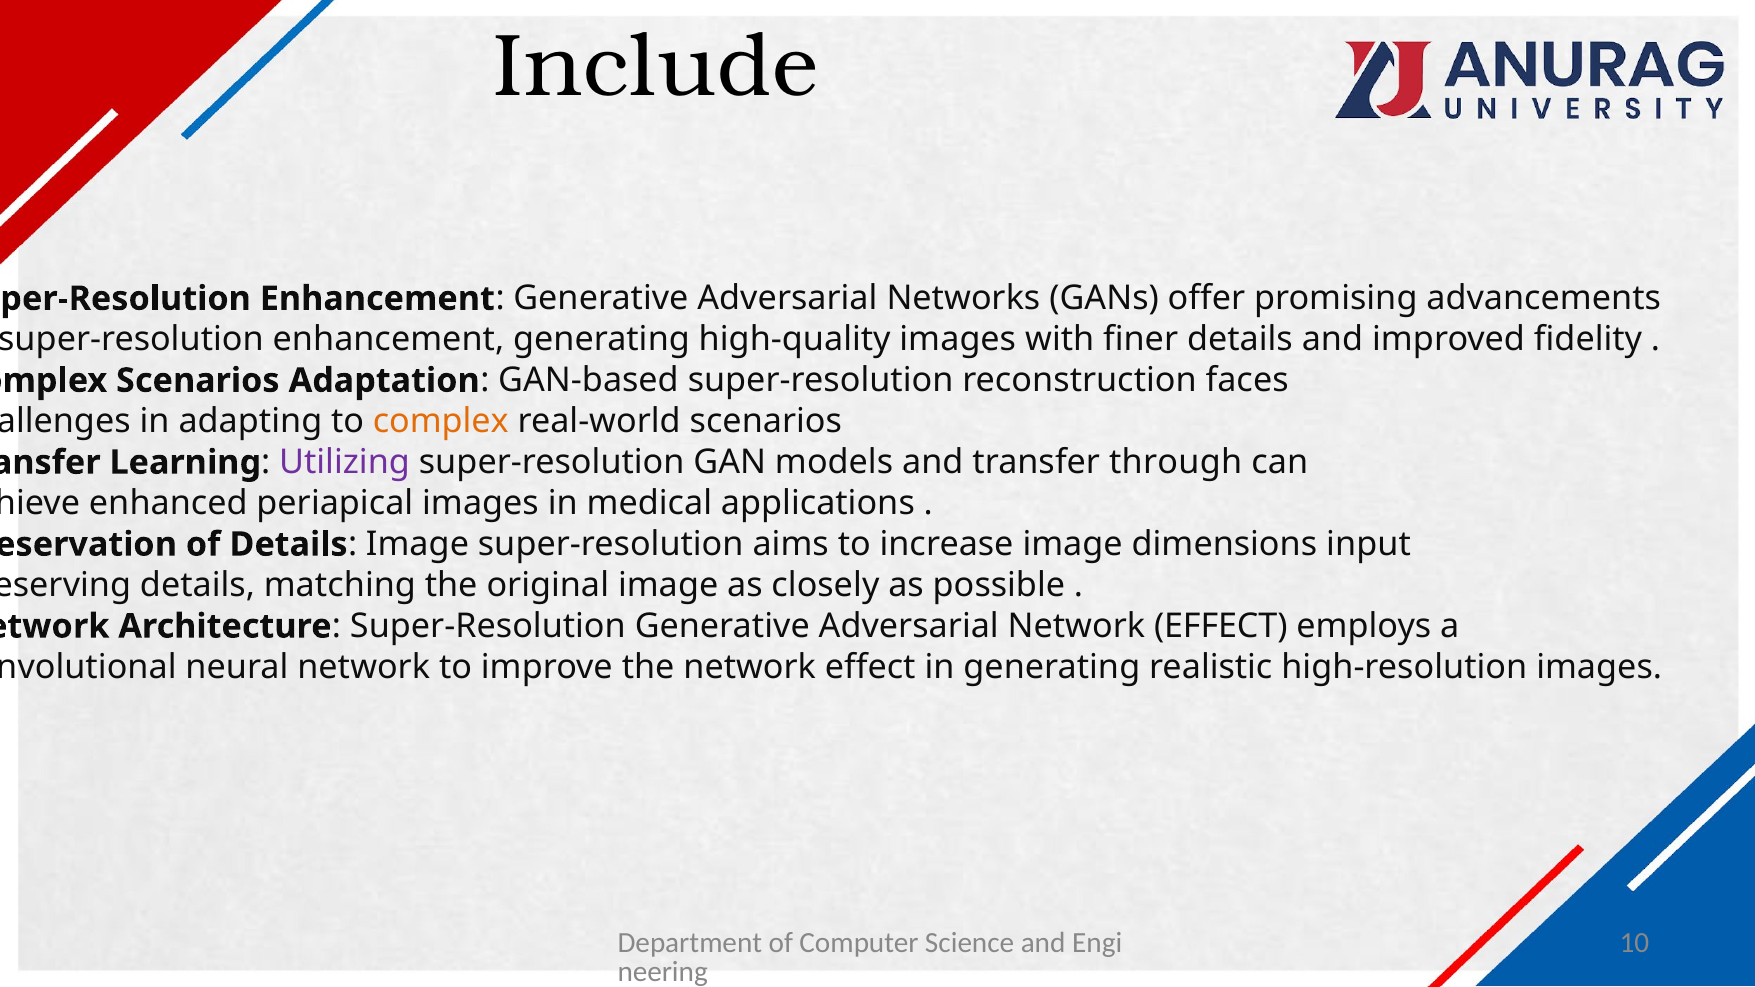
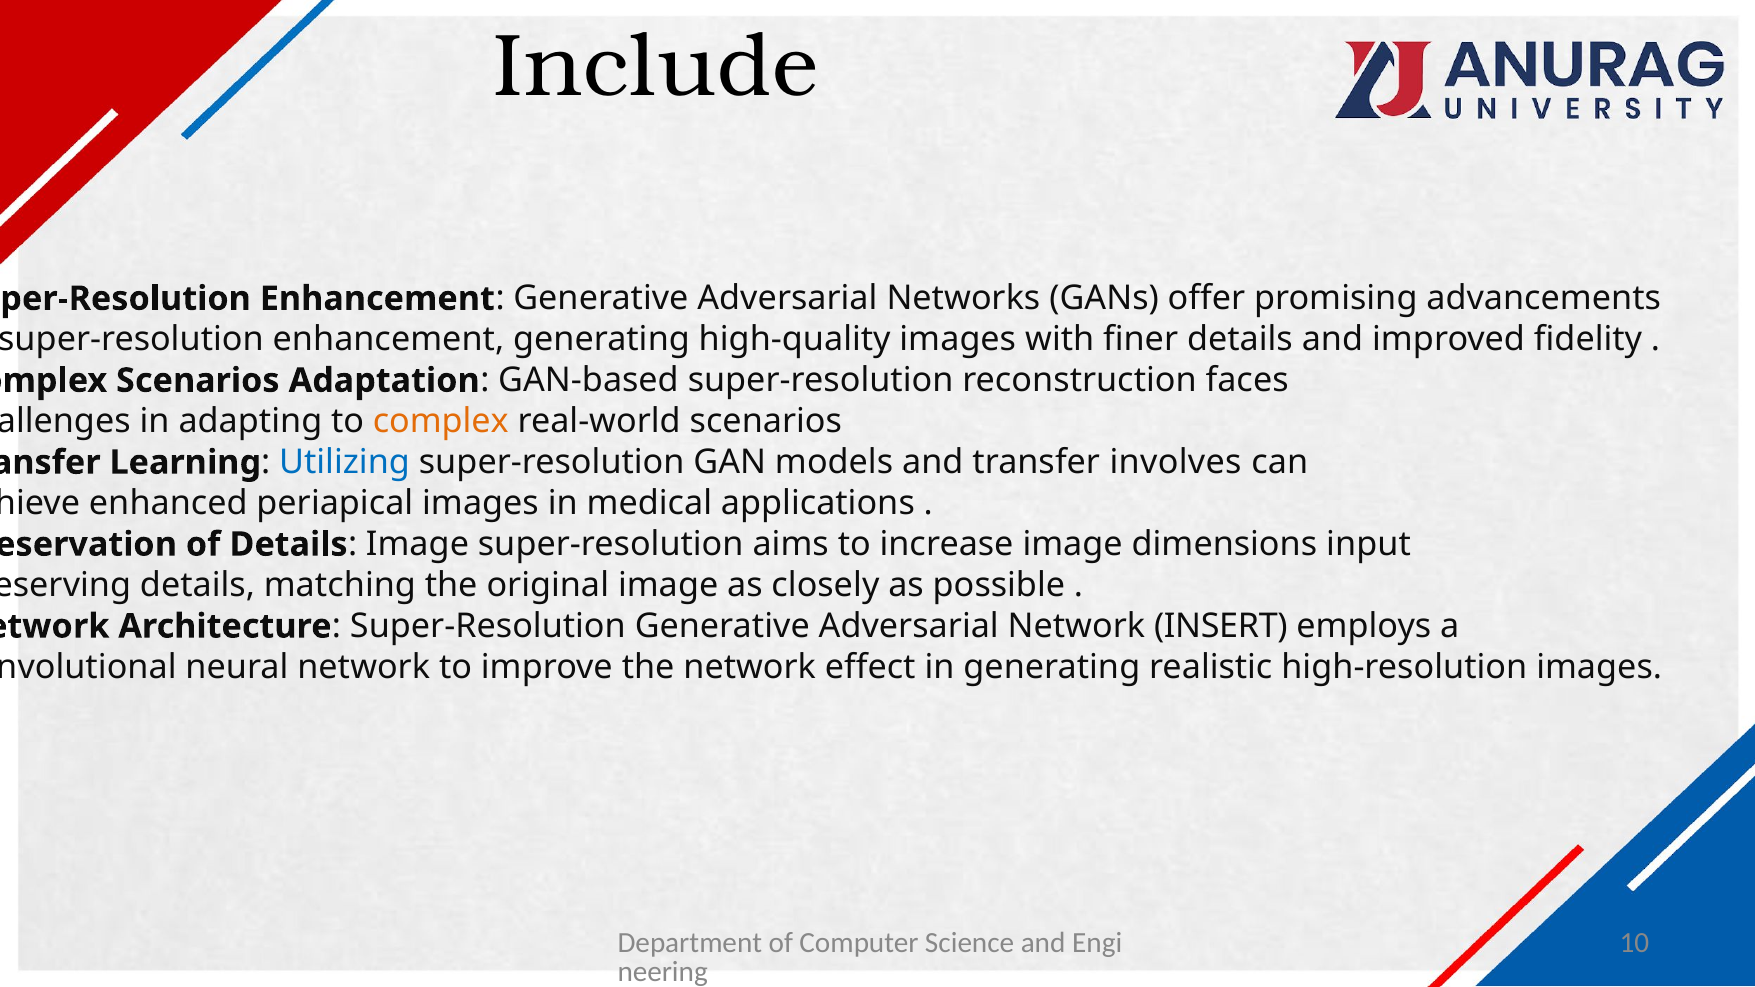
Utilizing colour: purple -> blue (344, 463)
through: through -> involves (1176, 463)
Adversarial Network EFFECT: EFFECT -> INSERT (1221, 626)
